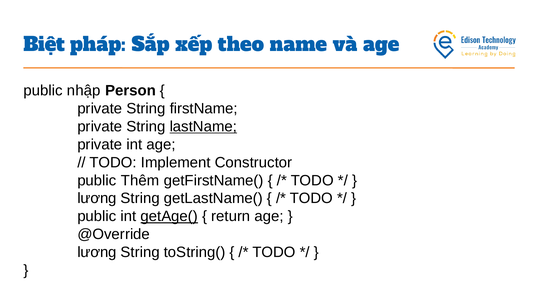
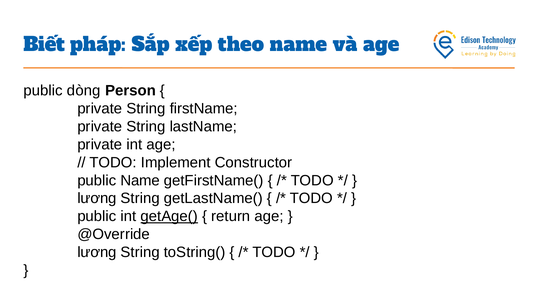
Biệt: Biệt -> Biết (44, 45)
nhập: nhập -> dòng (84, 90)
lastName underline: present -> none (203, 126)
public Thêm: Thêm -> Name (140, 180)
